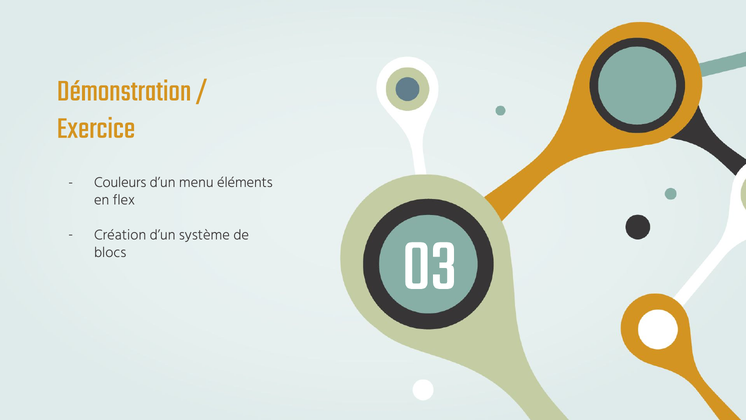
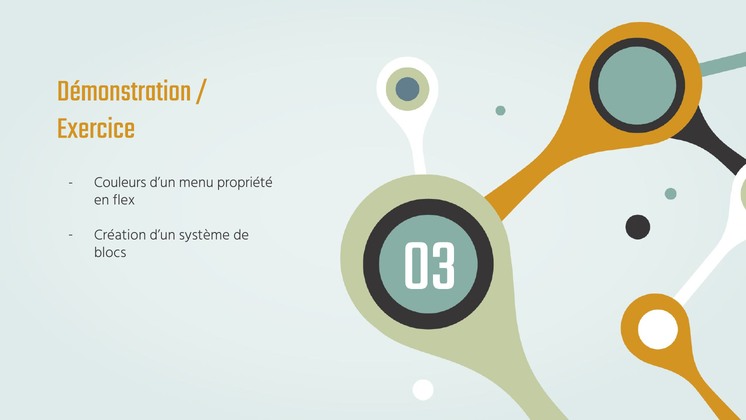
éléments: éléments -> propriété (245, 182)
